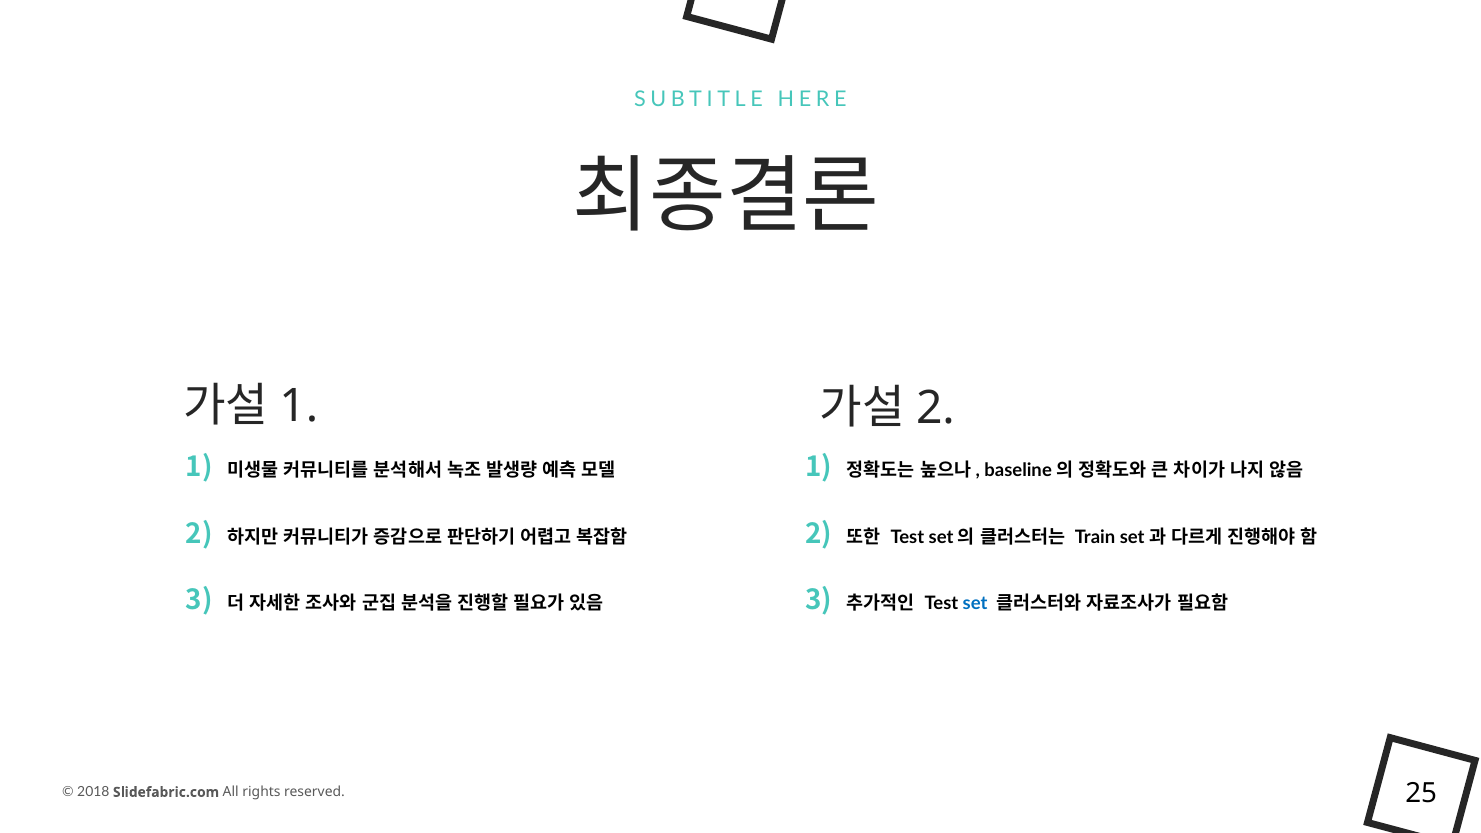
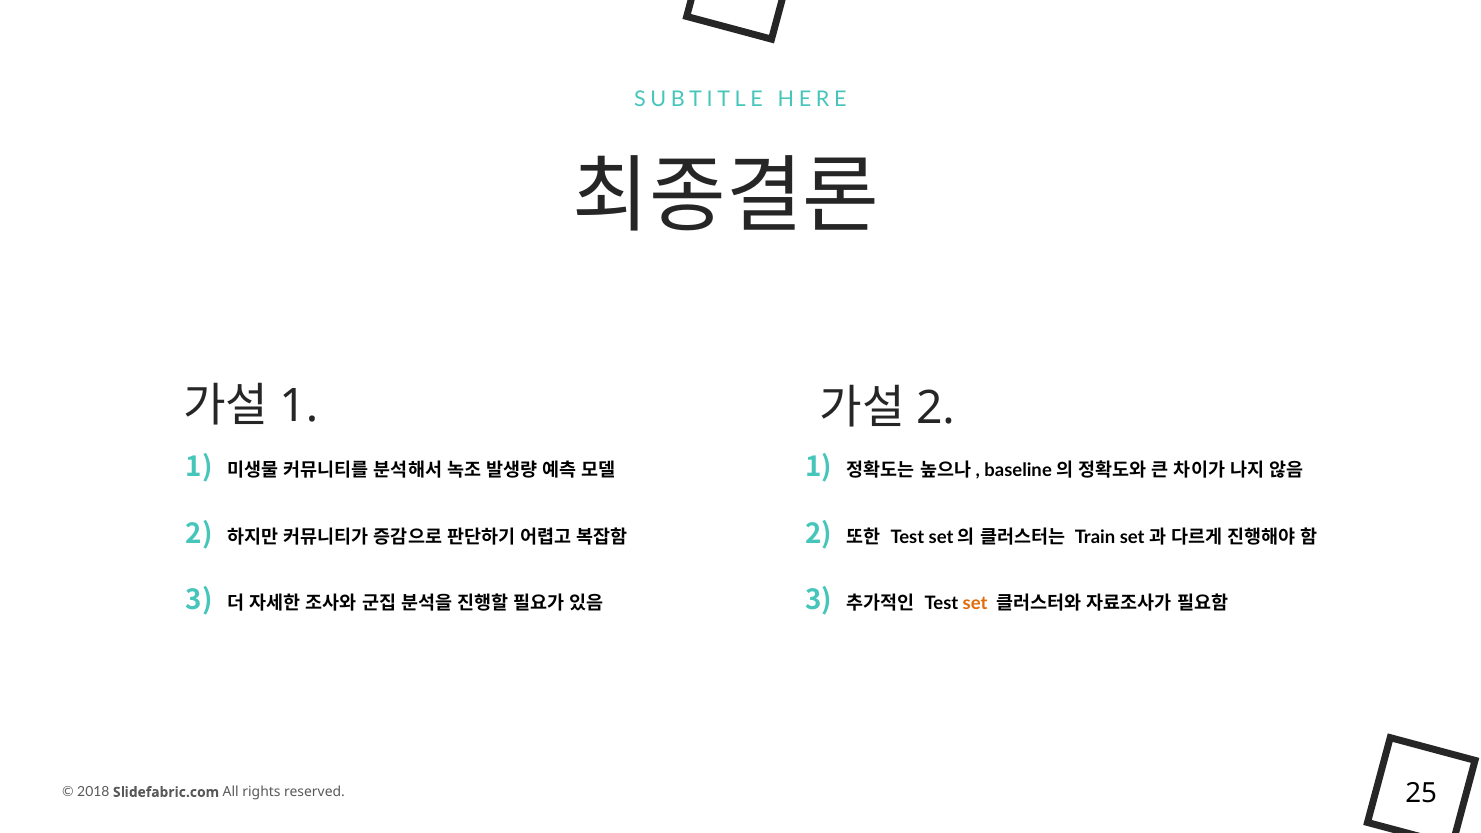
set colour: blue -> orange (975, 604)
